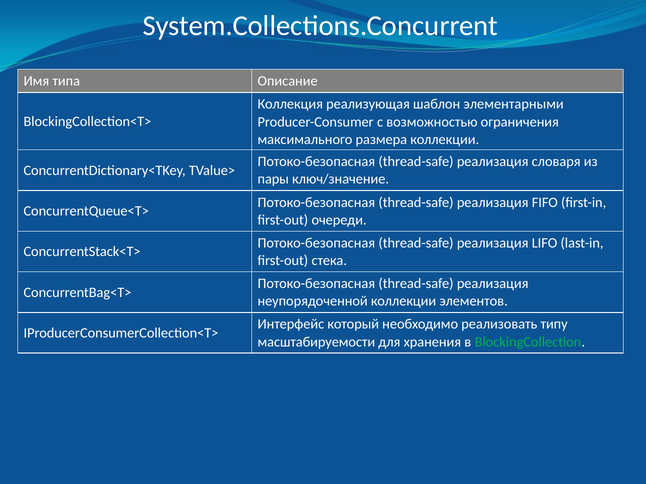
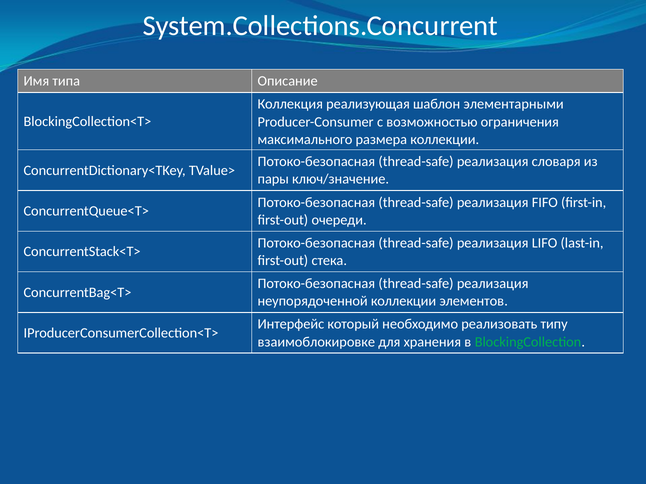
масштабируемости: масштабируемости -> взаимоблокировке (316, 342)
